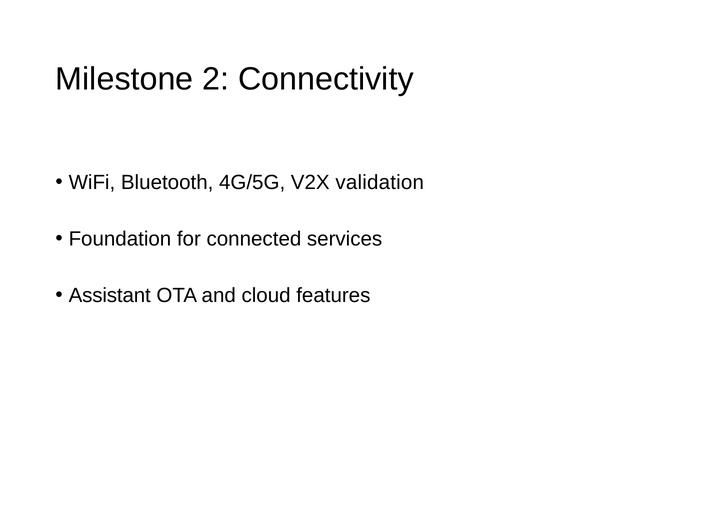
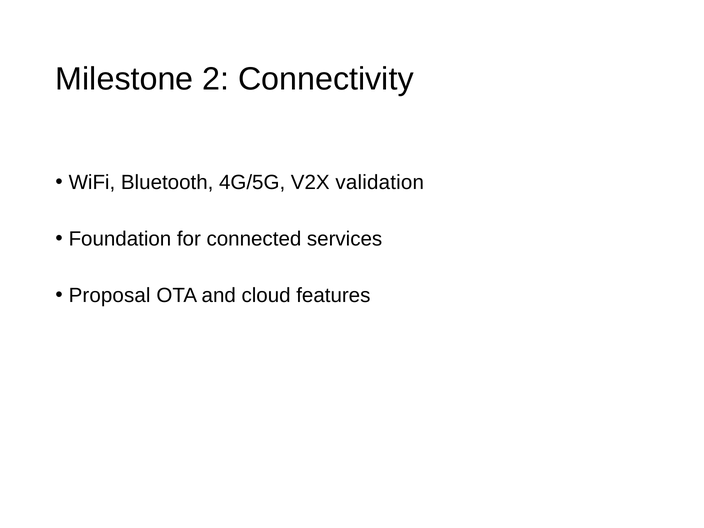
Assistant: Assistant -> Proposal (110, 296)
